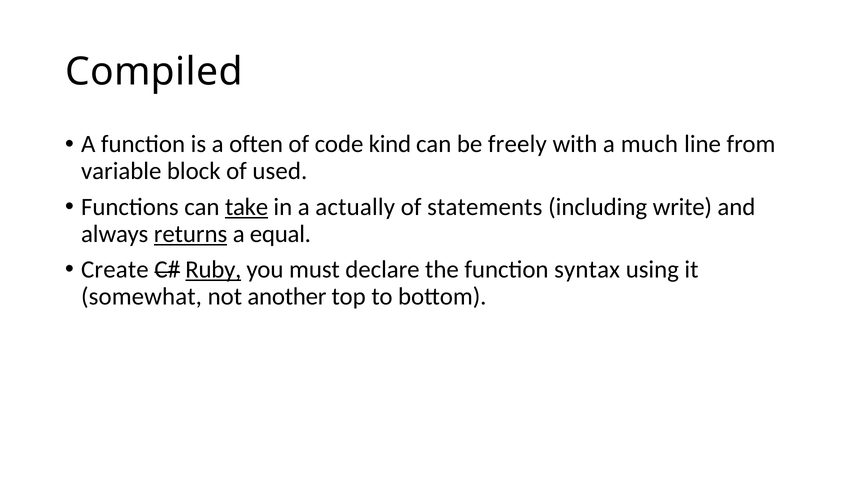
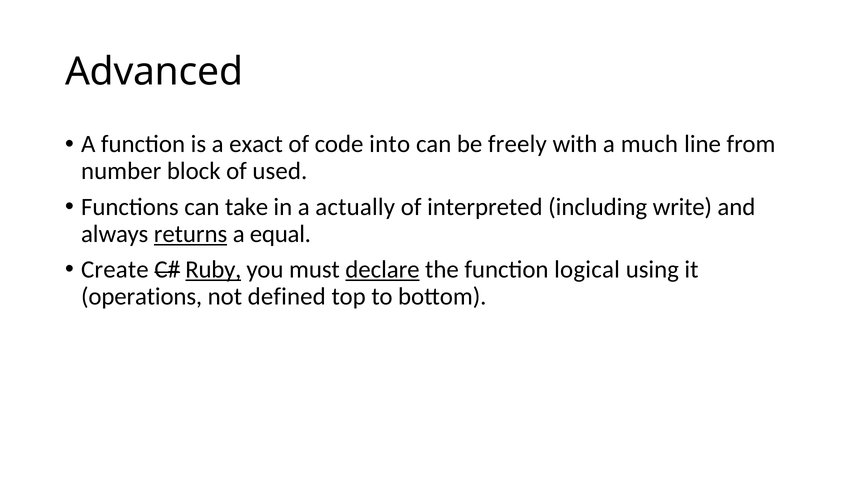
Compiled: Compiled -> Advanced (154, 72)
often: often -> exact (256, 144)
kind: kind -> into (390, 144)
variable: variable -> number (121, 171)
take underline: present -> none (247, 207)
statements: statements -> interpreted (485, 207)
declare underline: none -> present (382, 269)
syntax: syntax -> logical (587, 269)
somewhat: somewhat -> operations (142, 296)
another: another -> defined (287, 296)
